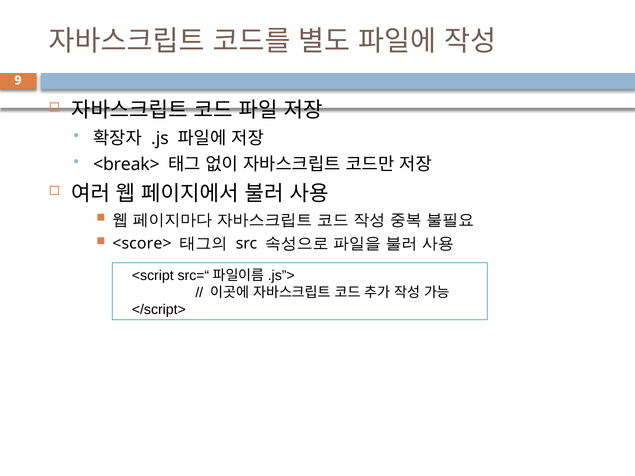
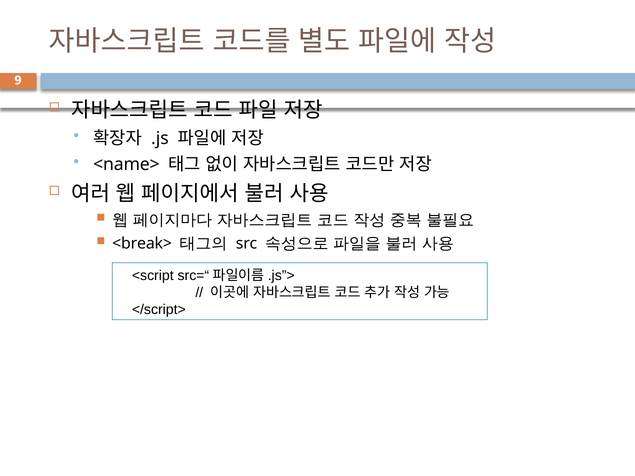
<break>: <break> -> <name> (126, 164)
<score>: <score> -> <break> (142, 244)
